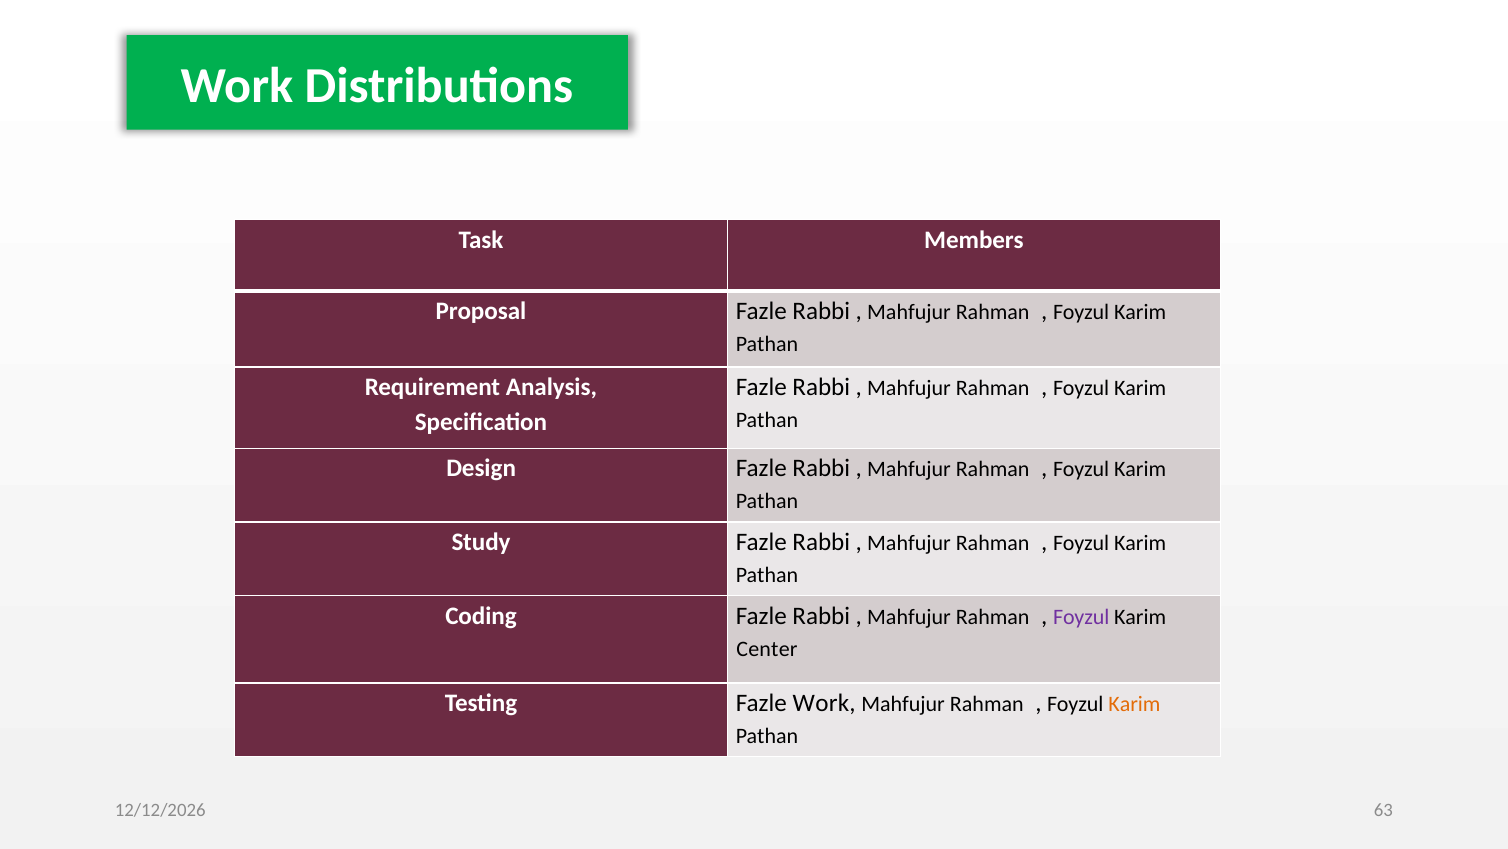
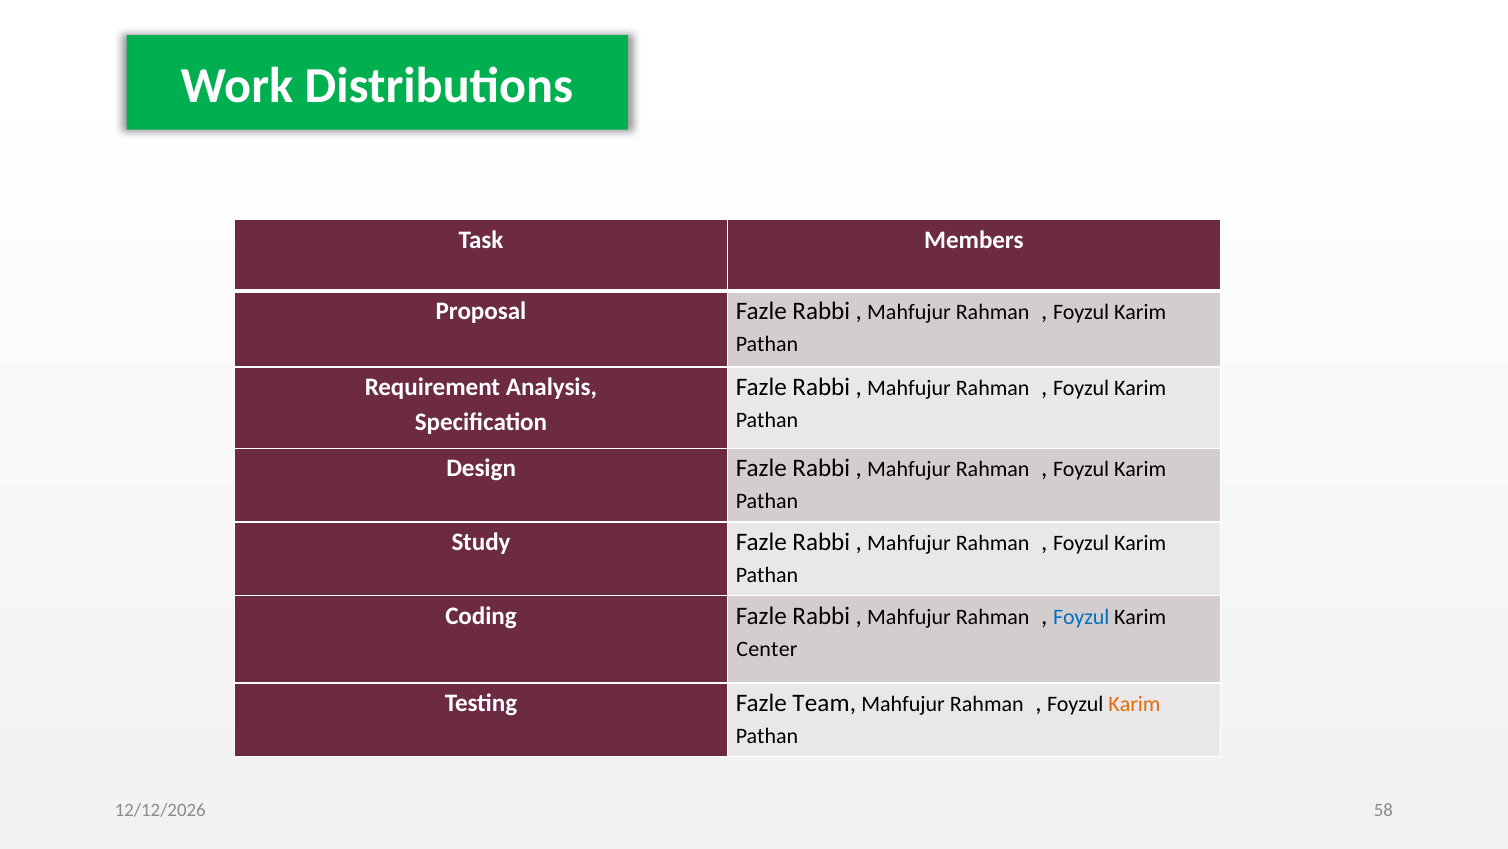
Foyzul colour: purple -> blue (1081, 617)
Fazle Work: Work -> Team (824, 703)
63: 63 -> 58 (1383, 810)
